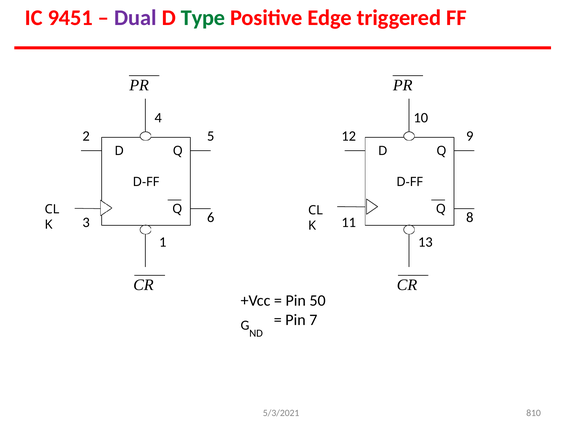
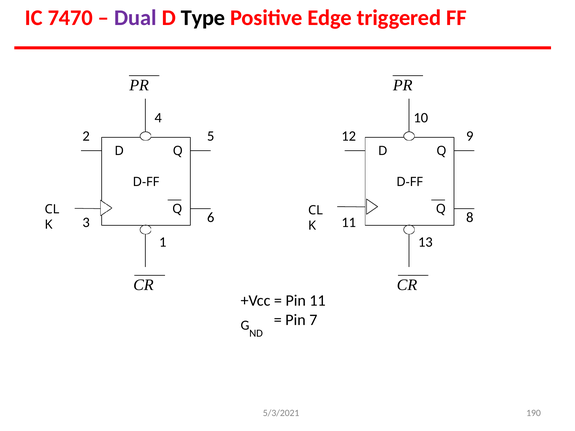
9451: 9451 -> 7470 (70, 18)
Type colour: green -> black (203, 18)
Pin 50: 50 -> 11 (318, 301)
810: 810 -> 190 (534, 413)
